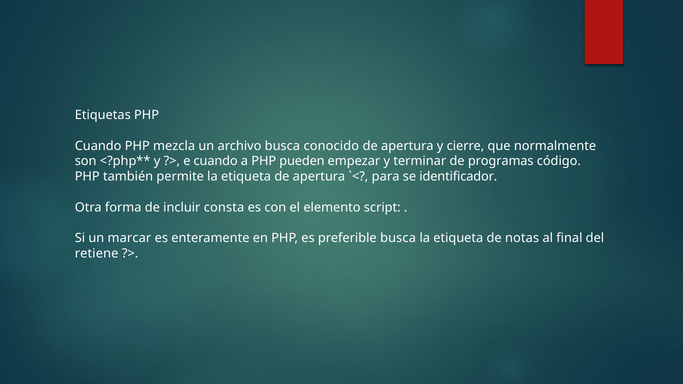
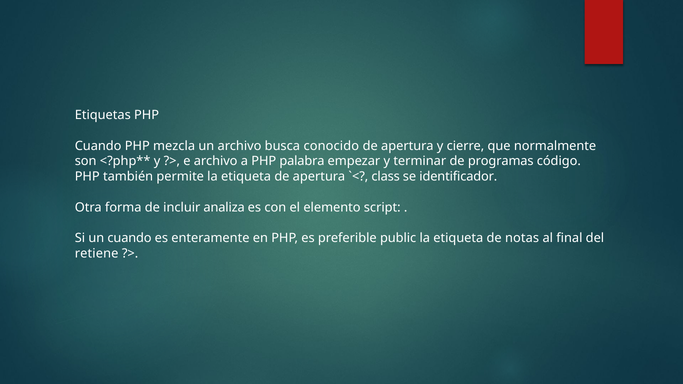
e cuando: cuando -> archivo (216, 161)
pueden: pueden -> palabra (302, 161)
para: para -> class (386, 177)
consta: consta -> analiza (224, 207)
un marcar: marcar -> cuando (130, 238)
preferible busca: busca -> public (398, 238)
